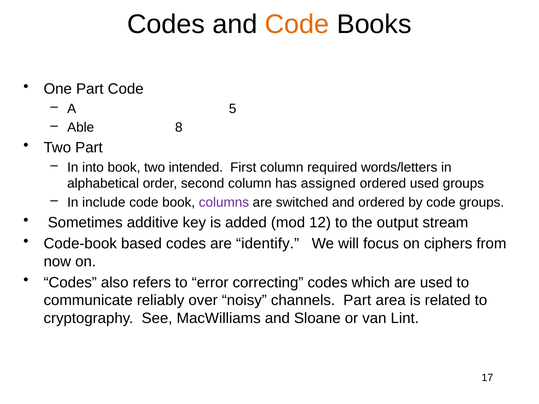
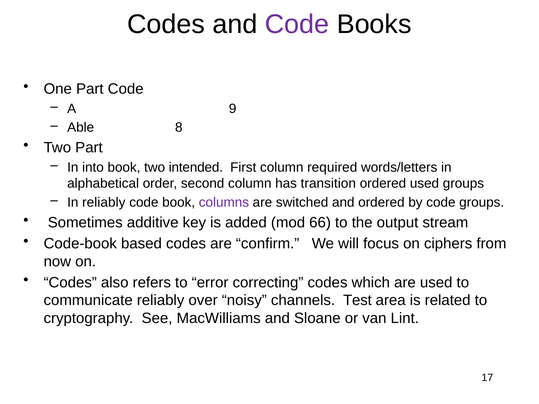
Code colour: orange -> purple (297, 24)
5: 5 -> 9 (233, 109)
assigned: assigned -> transition (328, 184)
In include: include -> reliably (104, 202)
12: 12 -> 66 (320, 223)
identify: identify -> confirm (268, 244)
channels Part: Part -> Test (357, 301)
